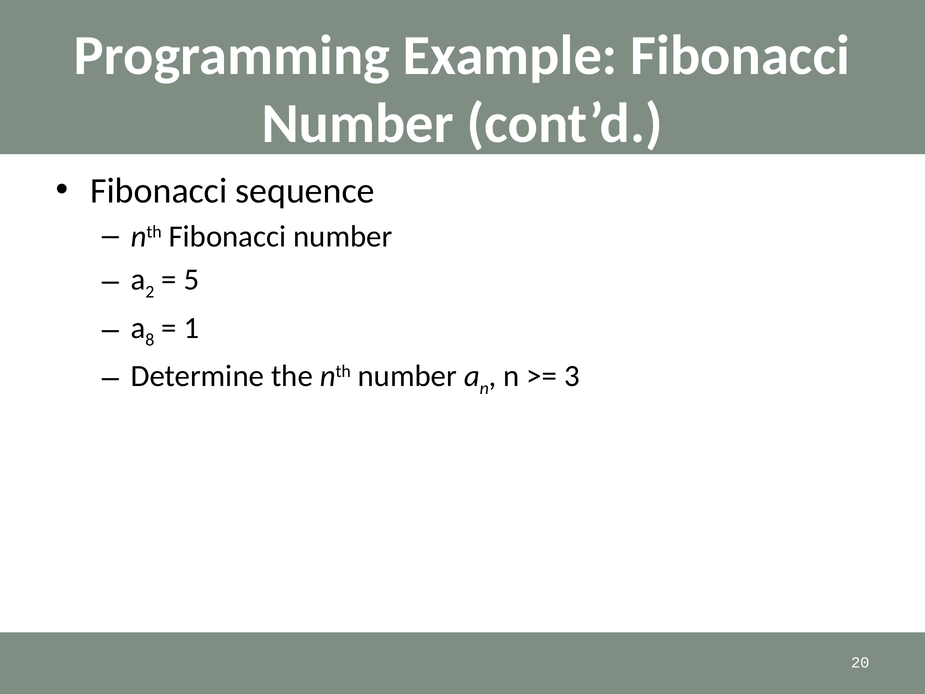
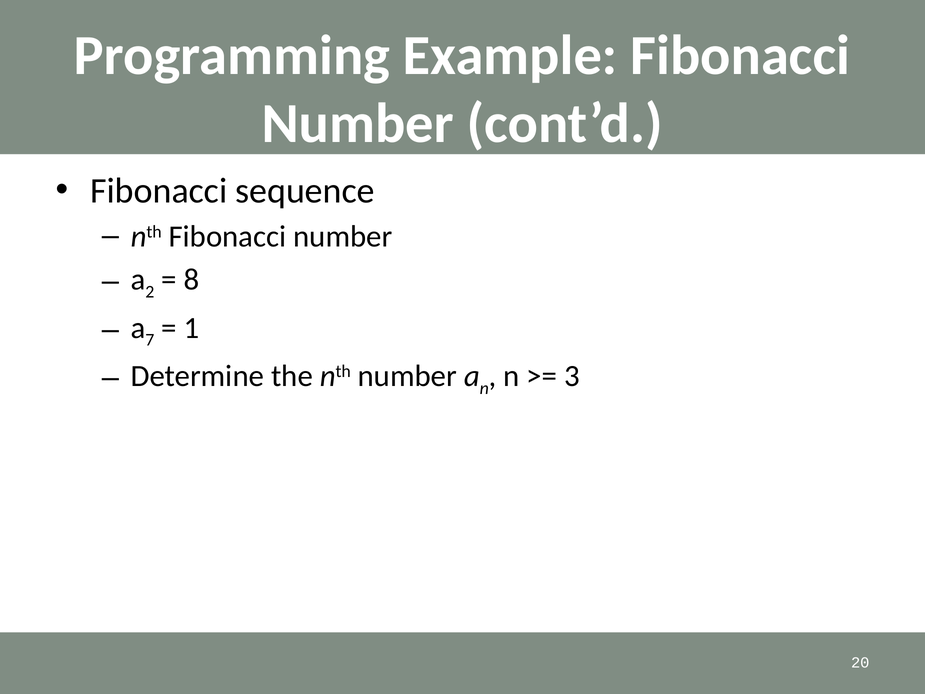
5: 5 -> 8 (191, 280)
8: 8 -> 7 (150, 340)
